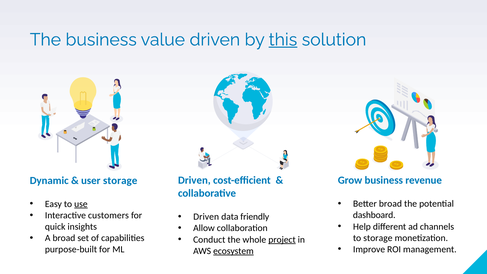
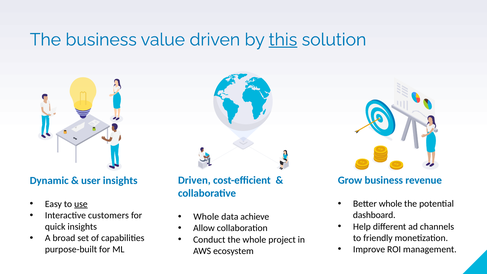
user storage: storage -> insights (120, 181)
Better broad: broad -> whole (391, 204)
Driven: Driven -> Whole (206, 217)
friendly: friendly -> achieve (255, 217)
to storage: storage -> friendly (378, 238)
project underline: present -> none (282, 240)
ecosystem underline: present -> none (233, 251)
